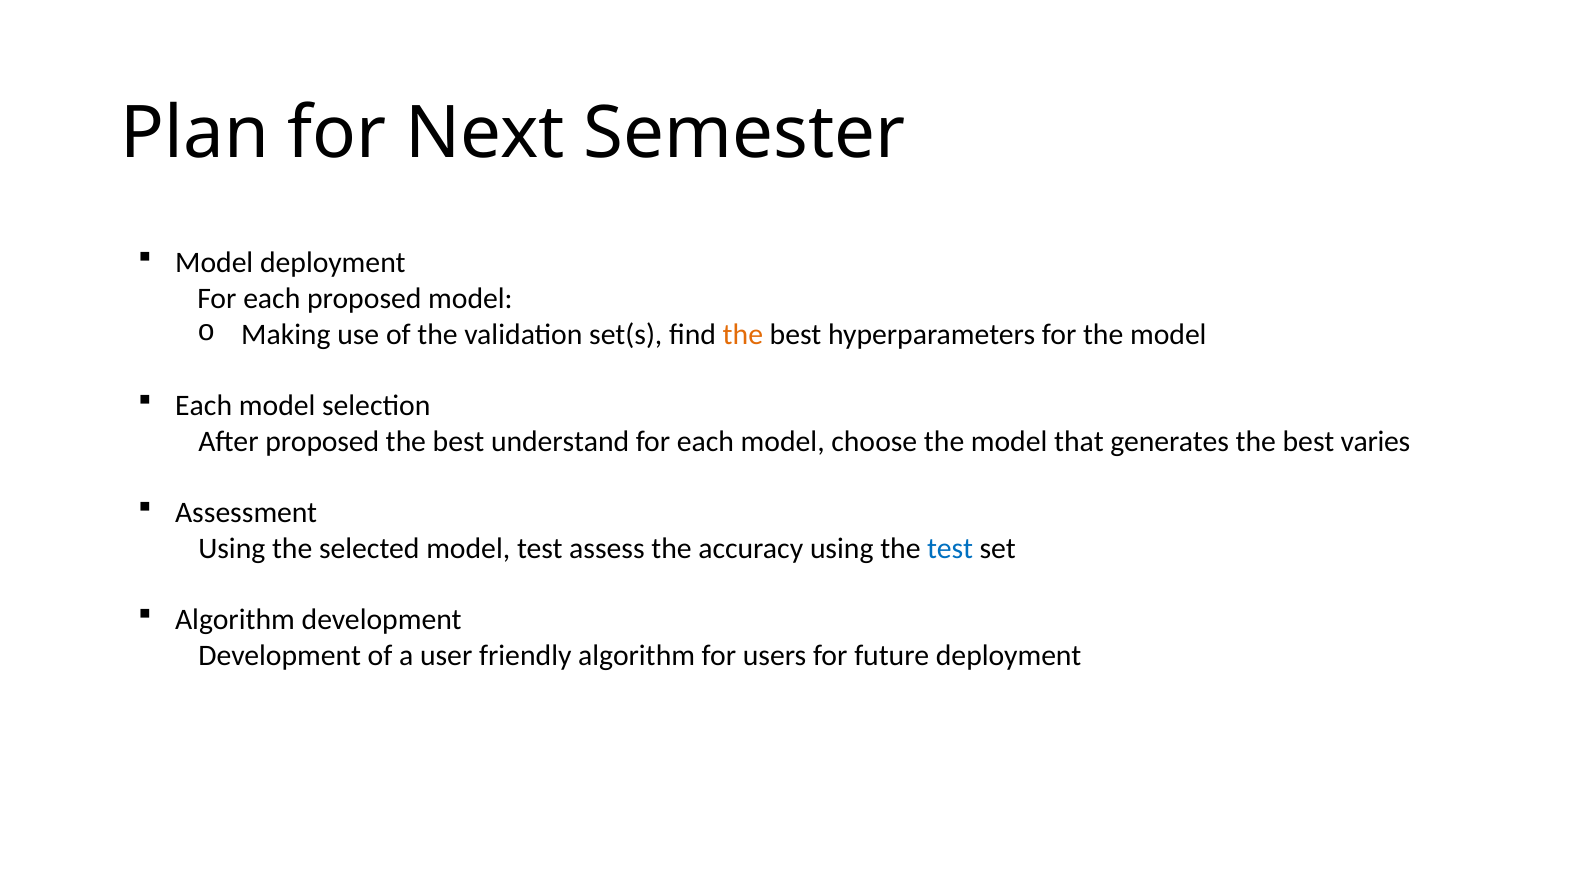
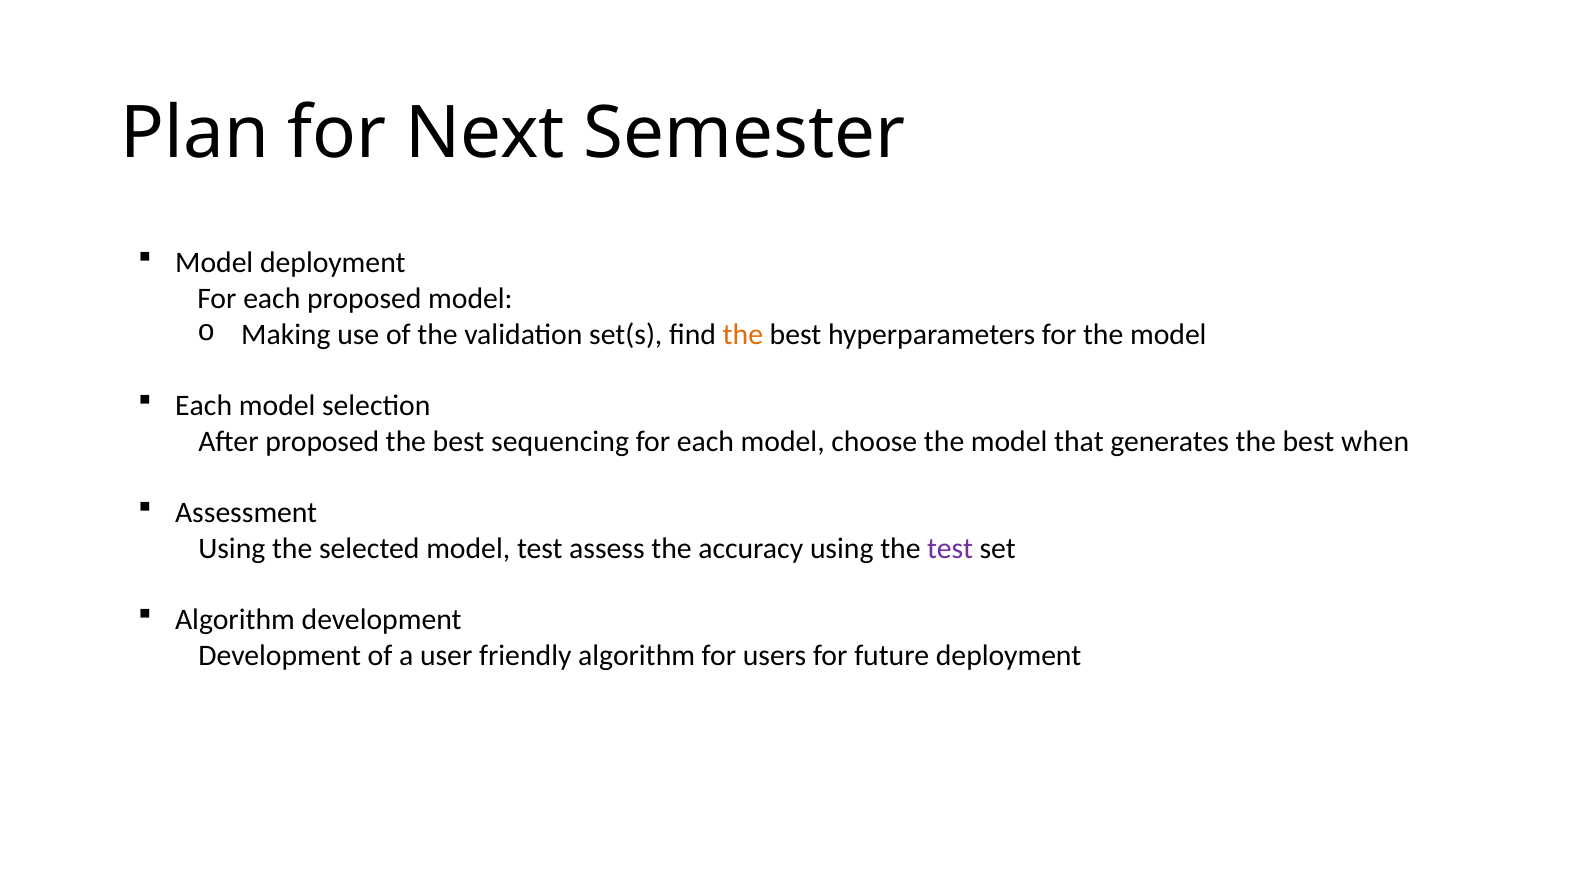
understand: understand -> sequencing (560, 441)
varies: varies -> when (1375, 441)
test colour: blue -> purple (950, 548)
